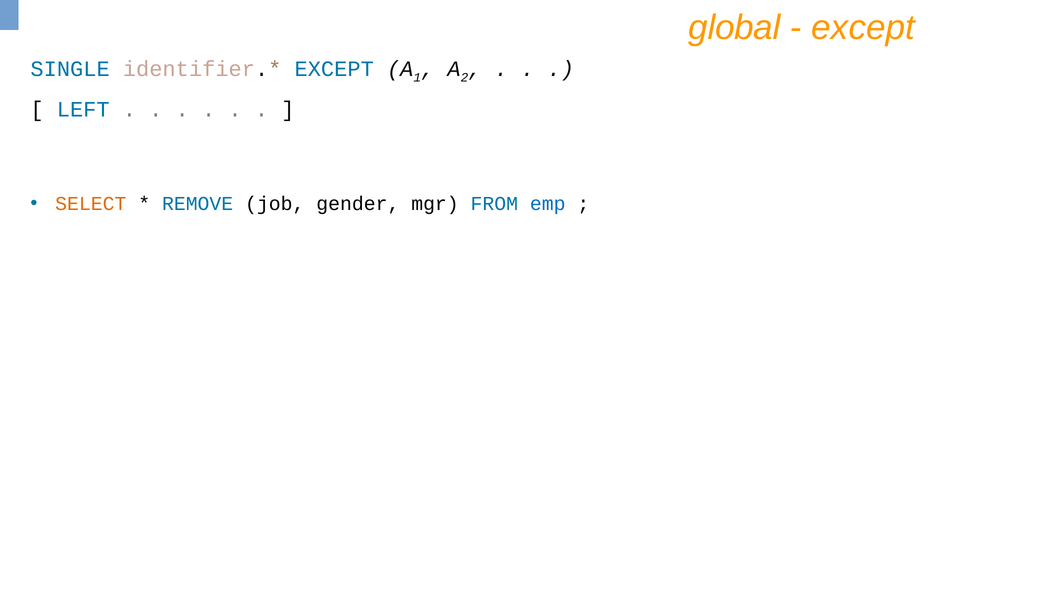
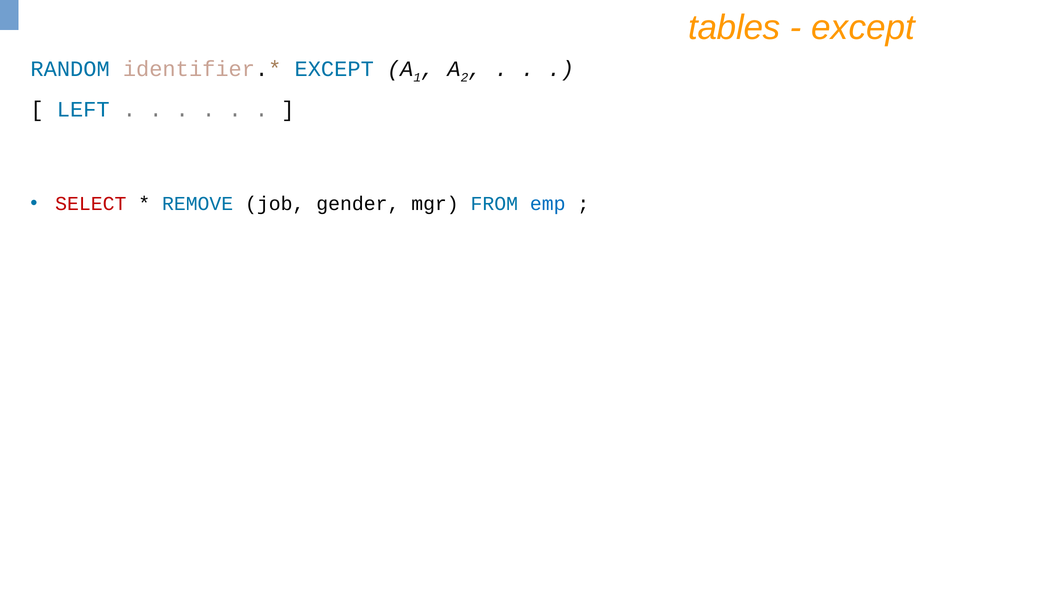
global: global -> tables (734, 27)
SINGLE: SINGLE -> RANDOM (70, 69)
SELECT colour: orange -> red (91, 204)
